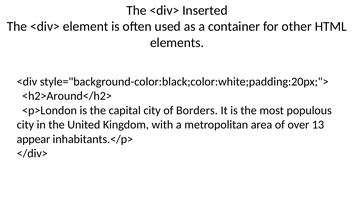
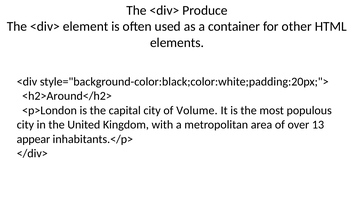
Inserted: Inserted -> Produce (205, 10)
Borders: Borders -> Volume (197, 110)
